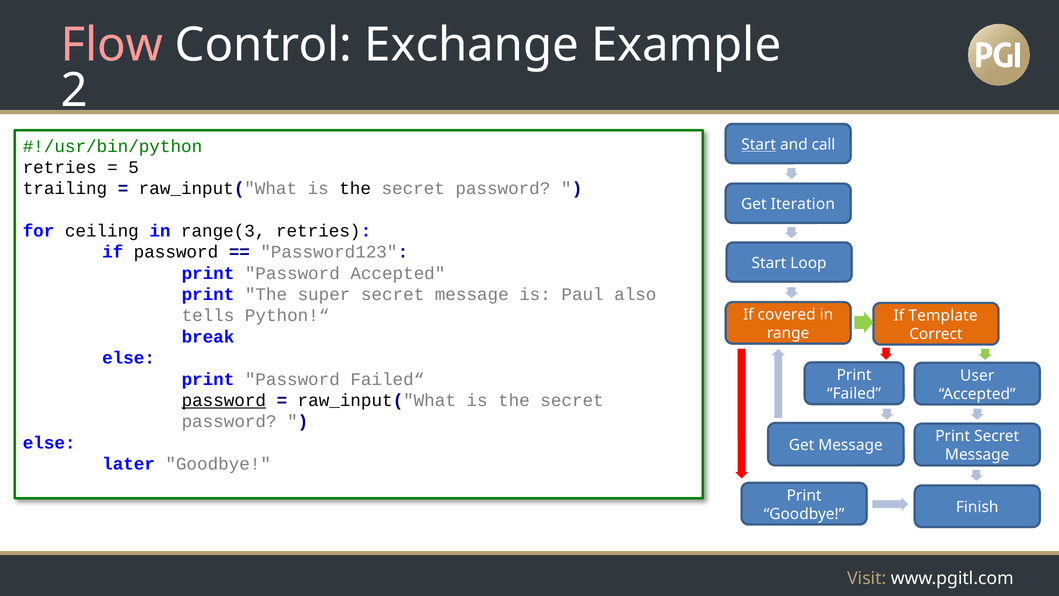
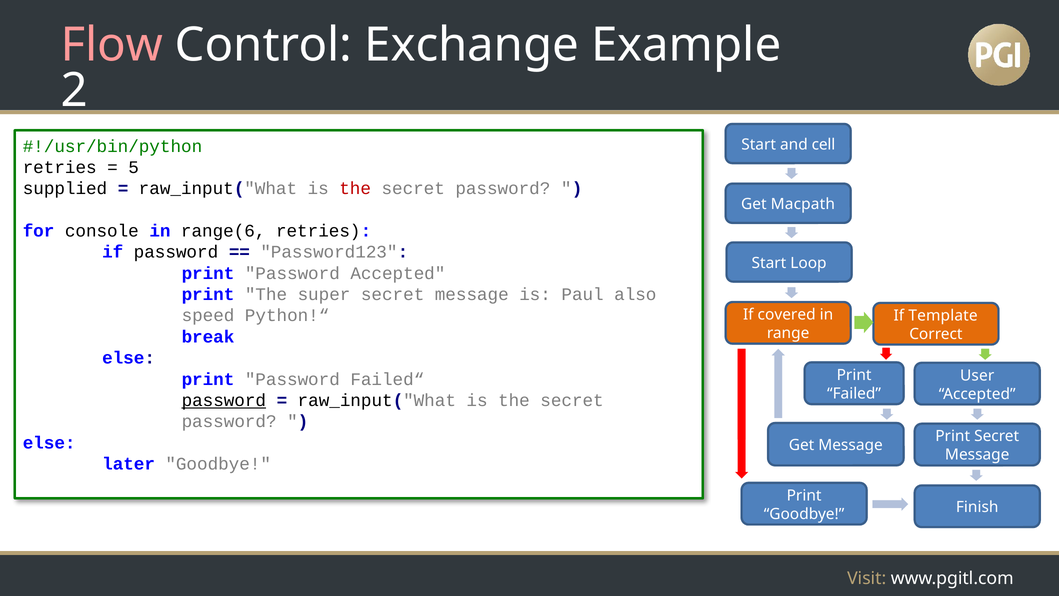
Start underline: present -> none (759, 144)
call: call -> cell (823, 144)
trailing: trailing -> supplied (65, 188)
the colour: black -> red (355, 188)
Iteration: Iteration -> Macpath (803, 204)
ceiling: ceiling -> console (102, 231)
range(3: range(3 -> range(6 (223, 231)
tells: tells -> speed (208, 315)
